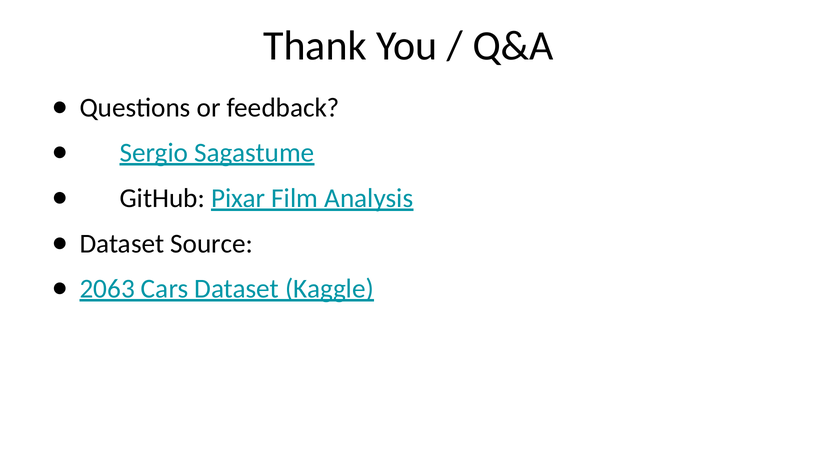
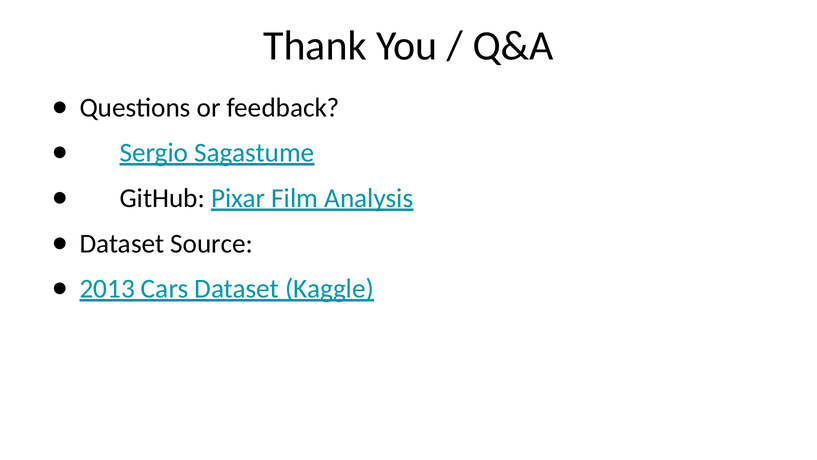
2063: 2063 -> 2013 (107, 288)
